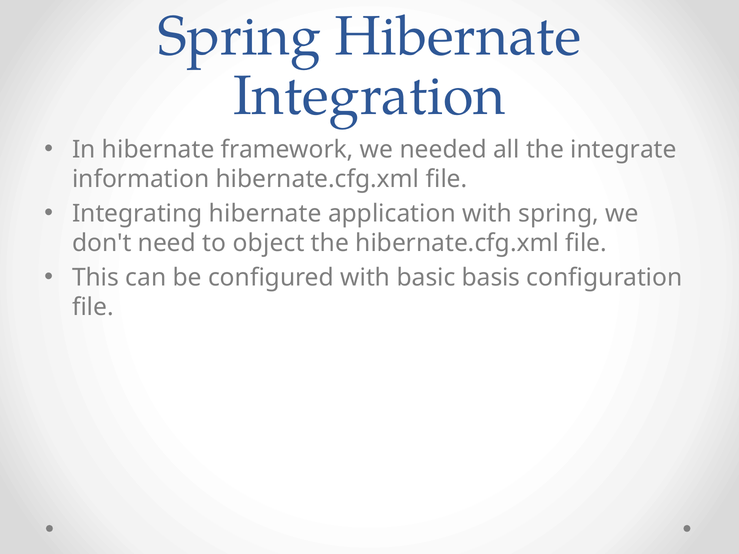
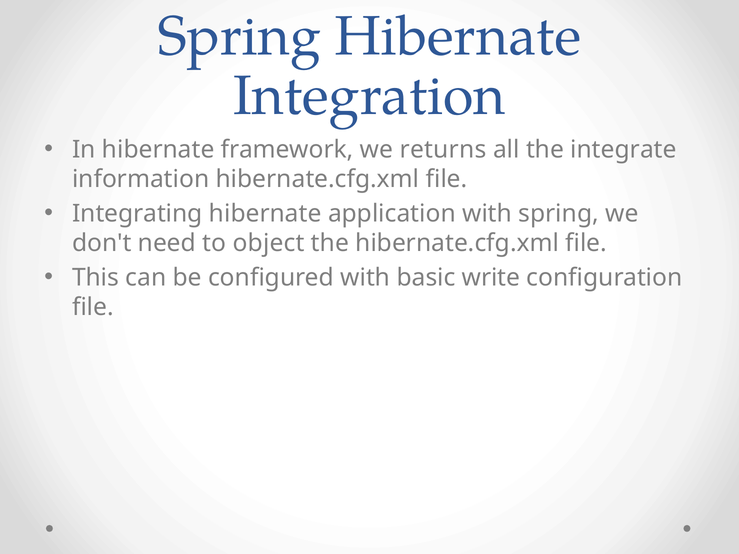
needed: needed -> returns (443, 150)
basis: basis -> write (491, 278)
